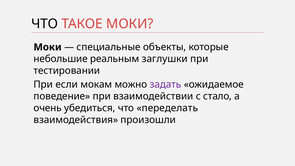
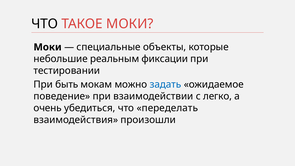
заглушки: заглушки -> фиксации (165, 59)
если: если -> быть (67, 84)
задать colour: purple -> blue (165, 84)
стало: стало -> легко (218, 96)
